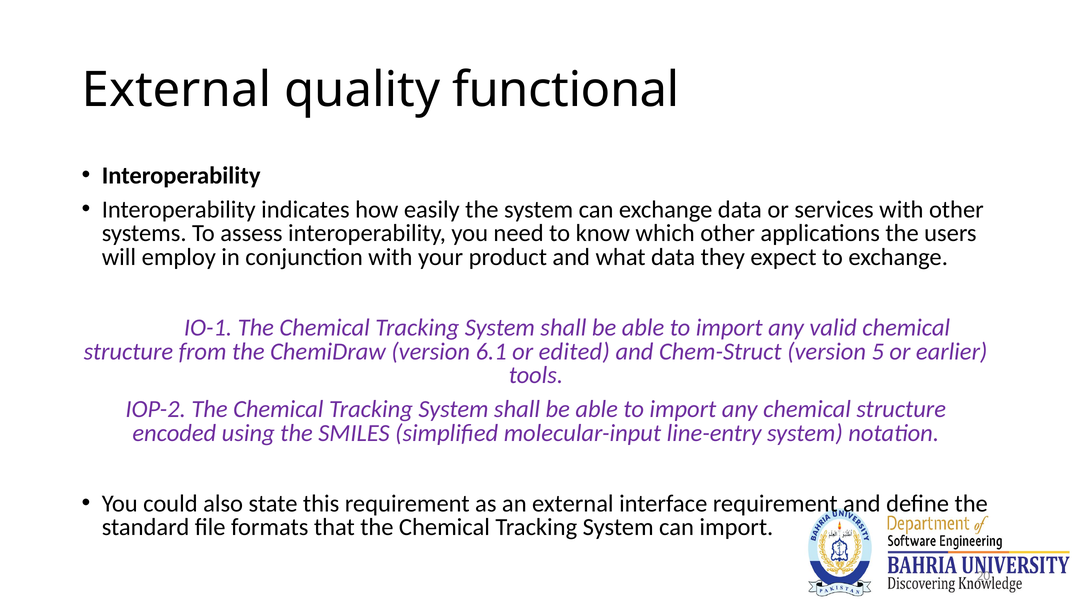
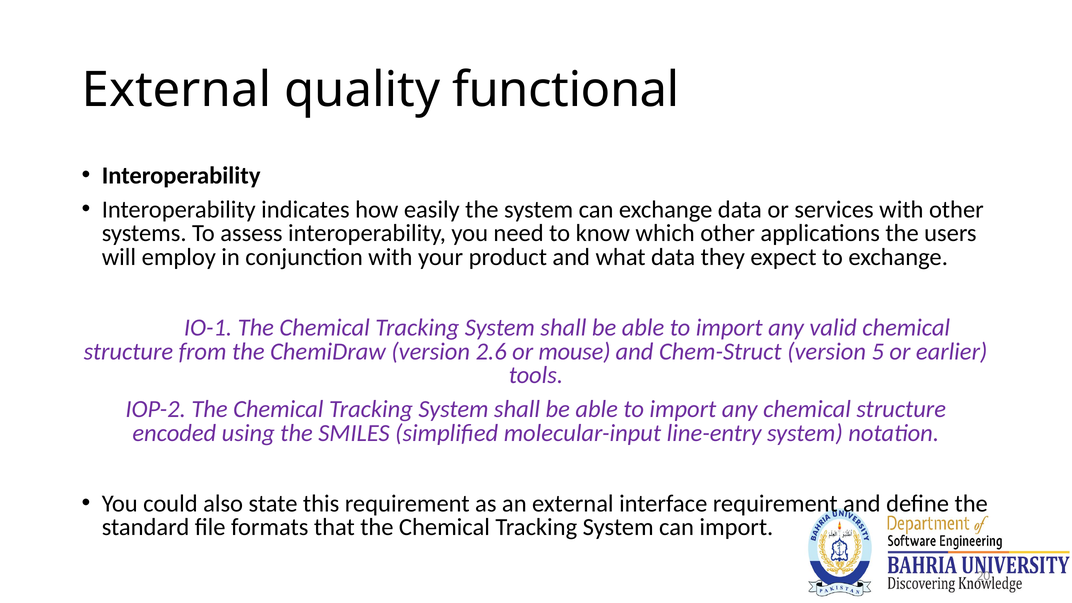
6.1: 6.1 -> 2.6 (491, 351)
edited: edited -> mouse (575, 351)
